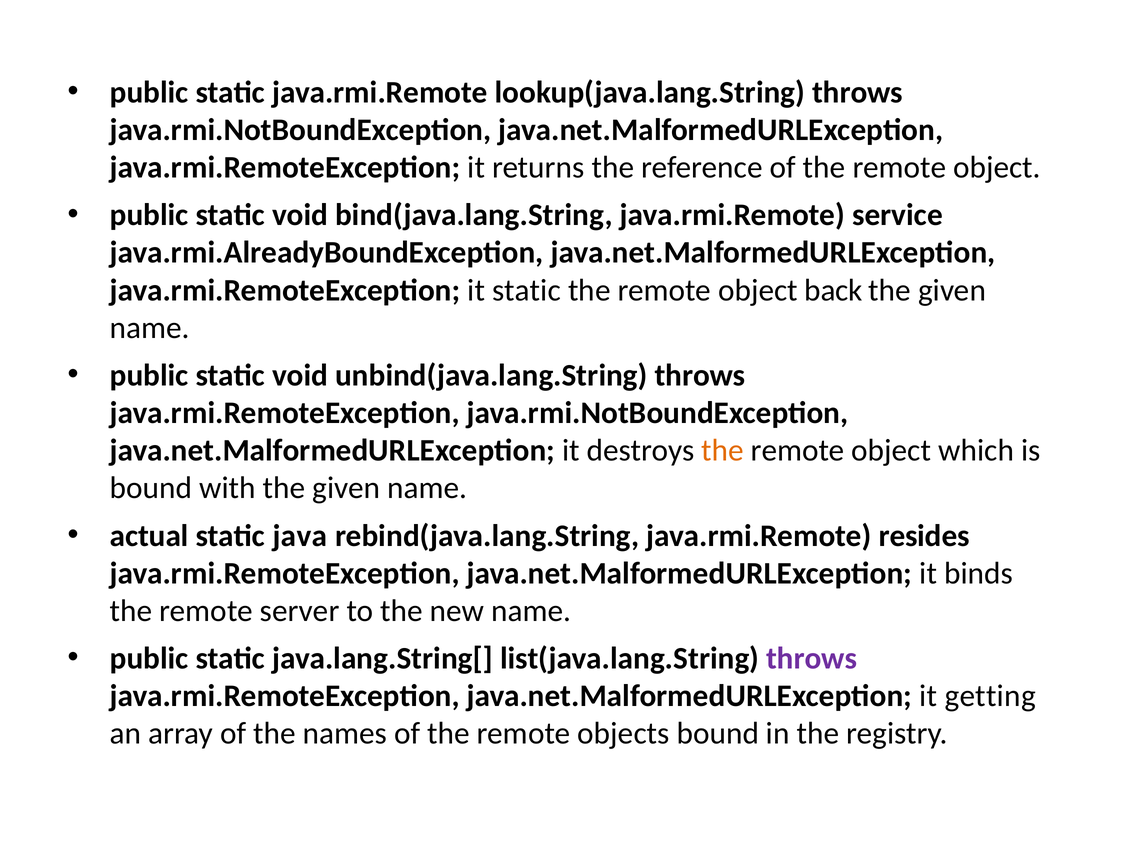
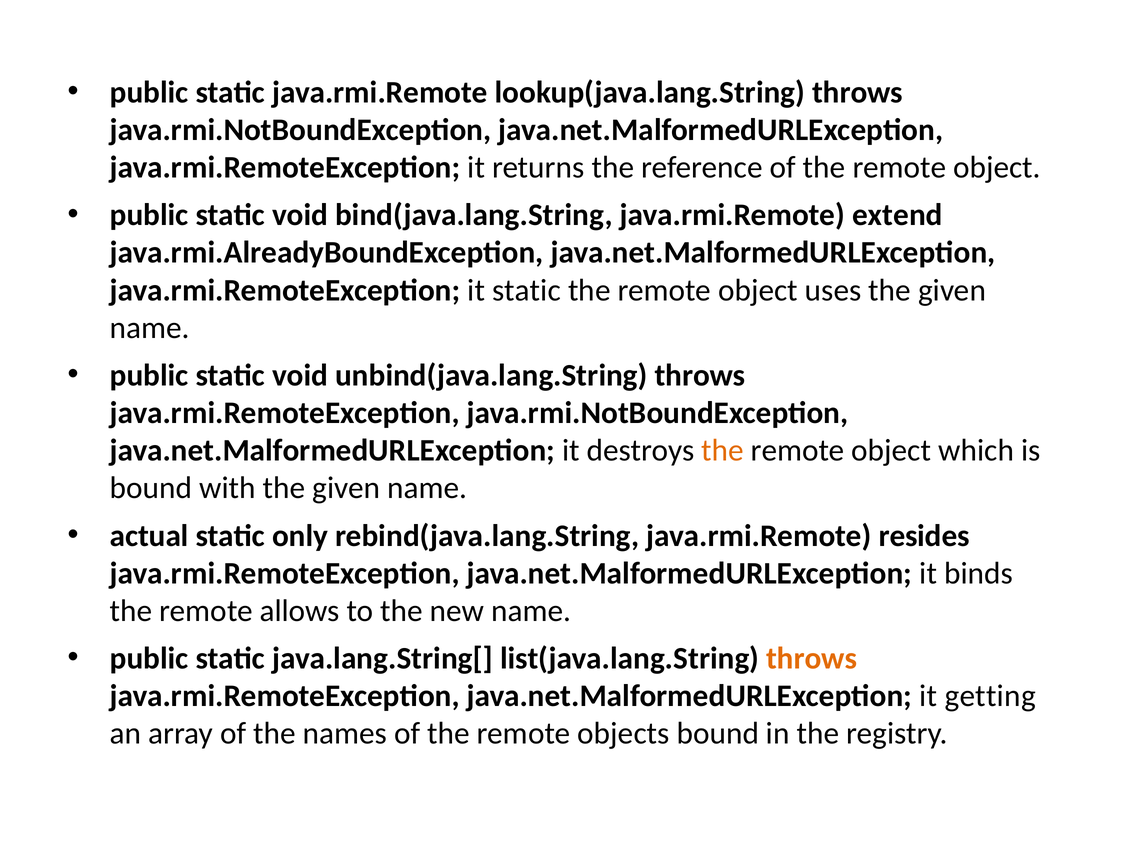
service: service -> extend (897, 215)
back: back -> uses (833, 290)
java: java -> only (300, 535)
server: server -> allows (300, 610)
throws colour: purple -> orange (812, 658)
